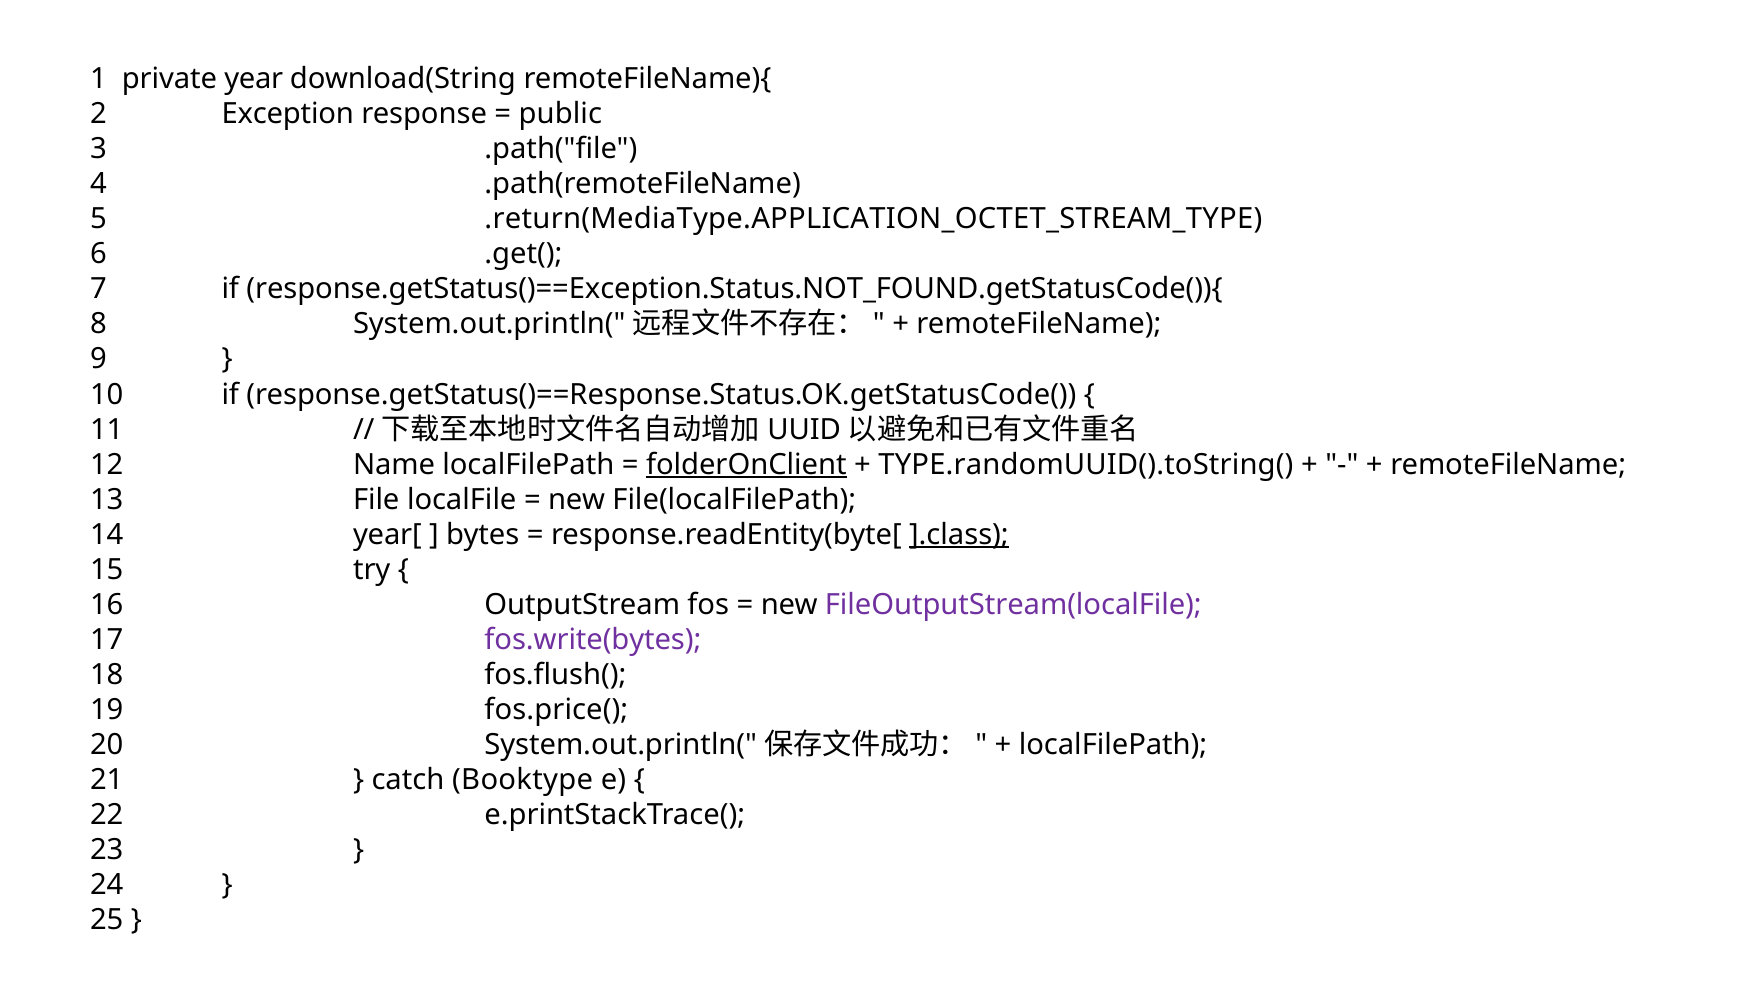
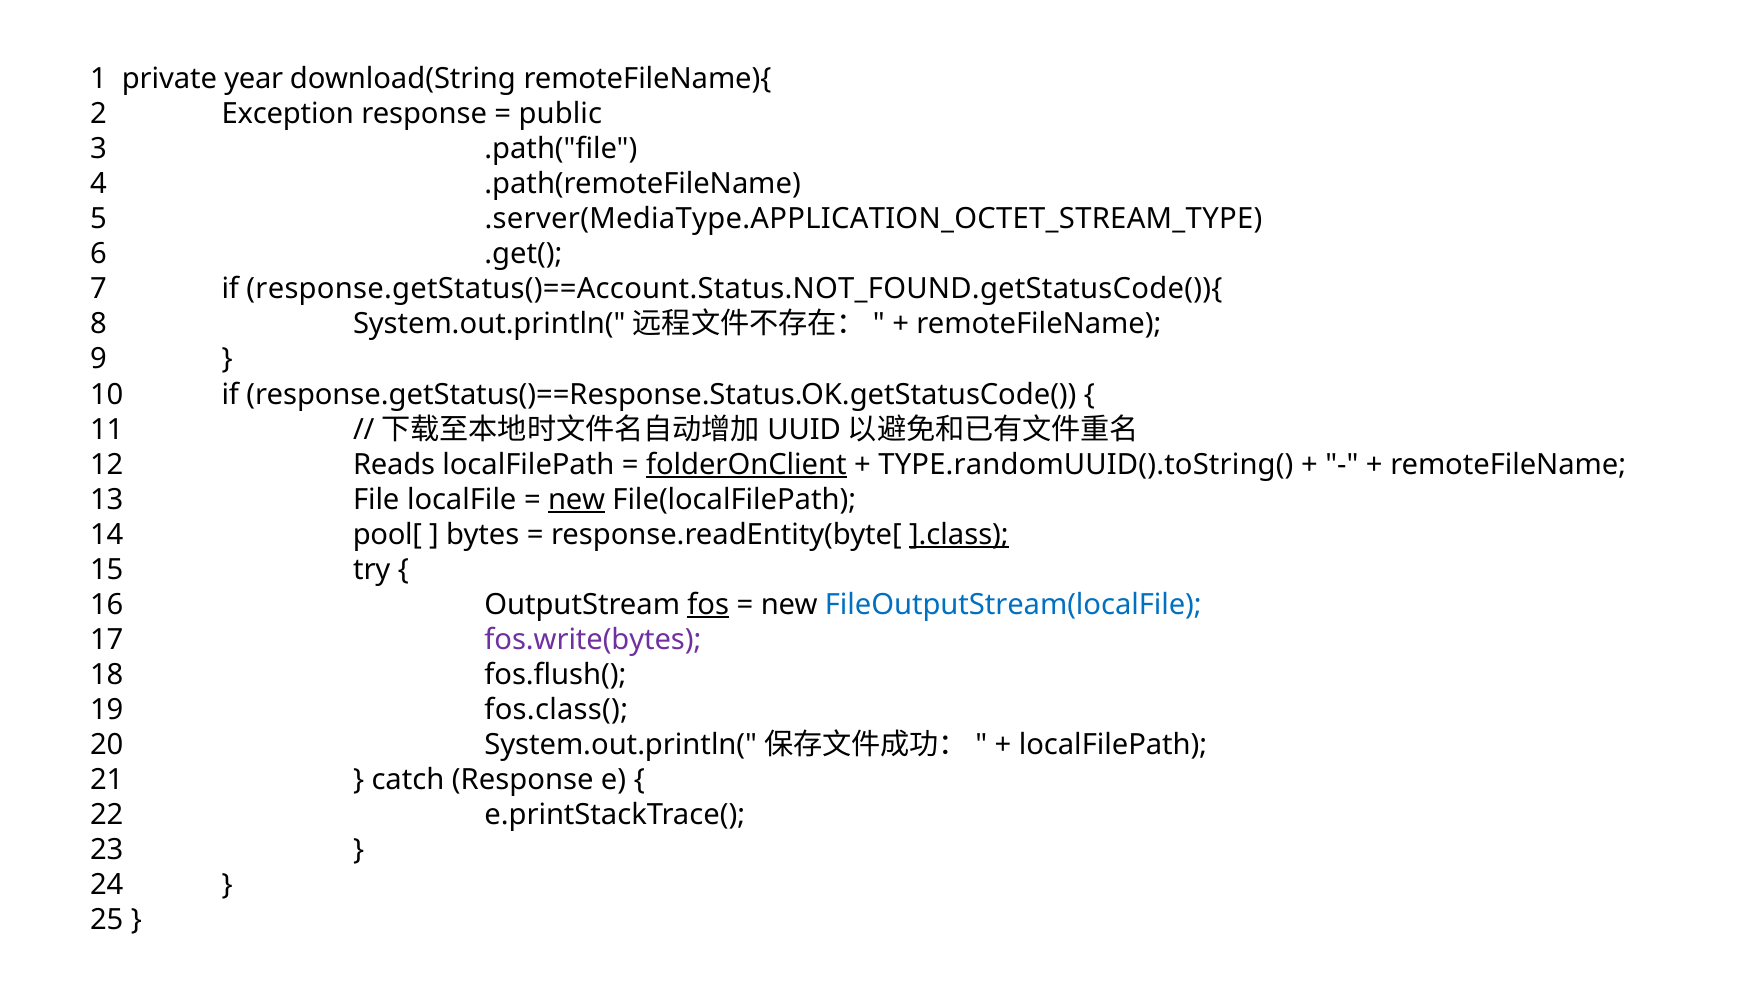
.return(MediaType.APPLICATION_OCTET_STREAM_TYPE: .return(MediaType.APPLICATION_OCTET_STREAM_TYPE -> .server(MediaType.APPLICATION_OCTET_STREAM_TYPE (873, 219)
response.getStatus()==Exception.Status.NOT_FOUND.getStatusCode()){: response.getStatus()==Exception.Status.NOT_FOUND.getStatusCode()){ -> response.getStatus()==Account.Status.NOT_FOUND.getStatusCode()){ (734, 289)
Name: Name -> Reads (394, 465)
new underline: none -> present (577, 500)
year[: year[ -> pool[ (387, 535)
fos underline: none -> present (708, 605)
FileOutputStream(localFile colour: purple -> blue (1013, 605)
fos.price(: fos.price( -> fos.class( (556, 710)
catch Booktype: Booktype -> Response (523, 780)
